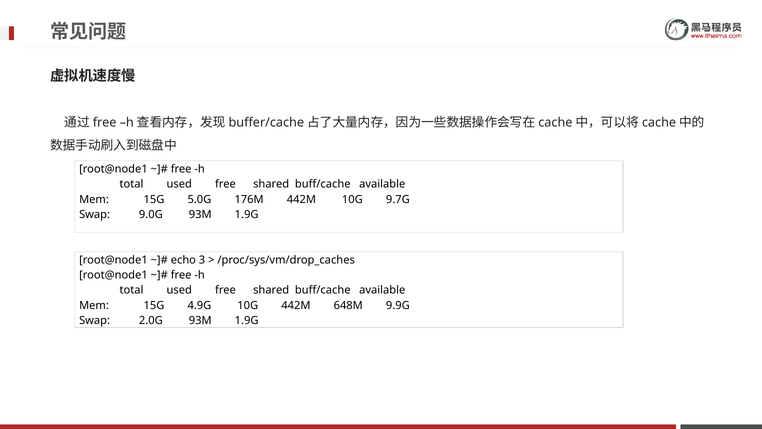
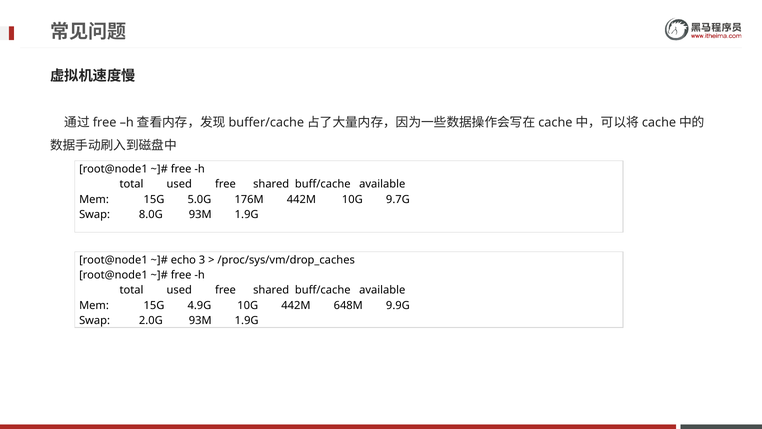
9.0G: 9.0G -> 8.0G (151, 214)
